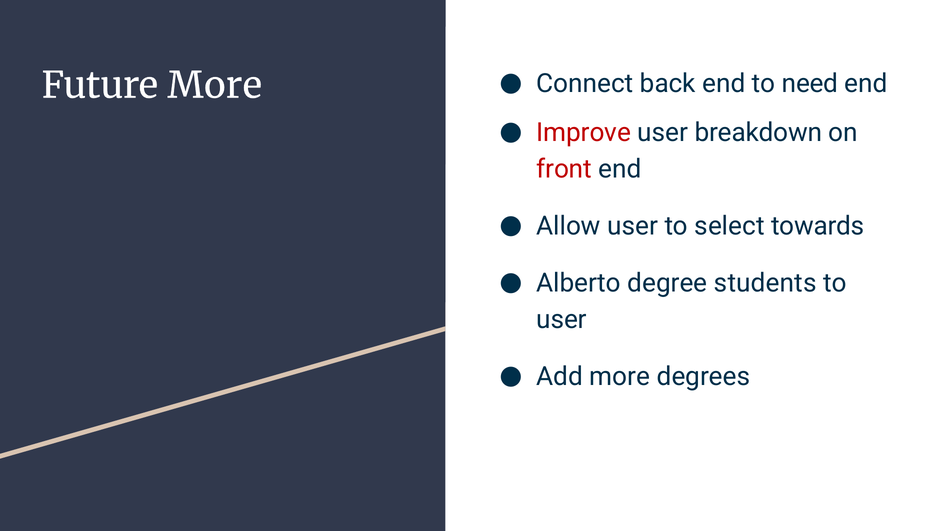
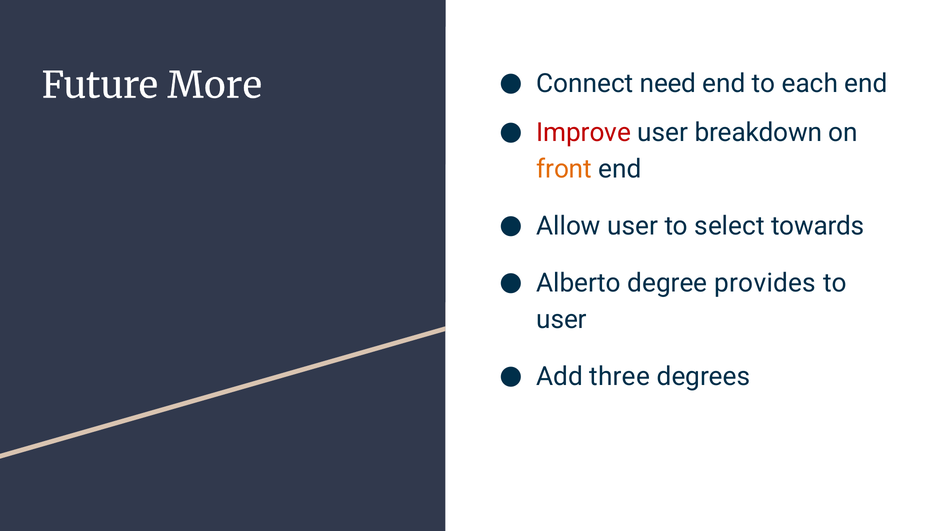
back: back -> need (668, 83)
need: need -> each (810, 83)
front colour: red -> orange (564, 169)
students: students -> provides (765, 283)
Add more: more -> three (620, 377)
